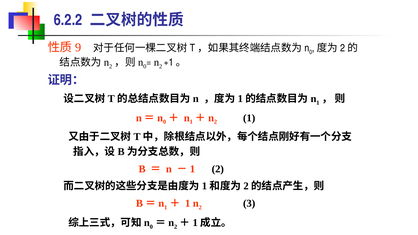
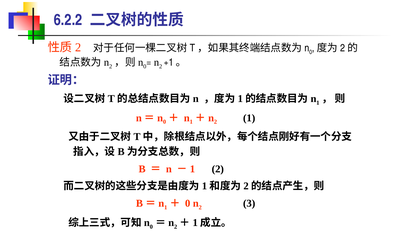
9: 9 -> 2 (78, 48)
1: 1 -> 0 (188, 204)
